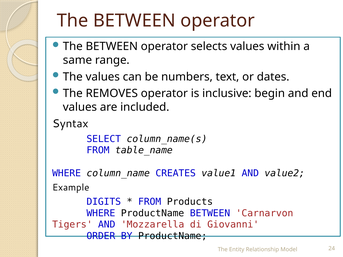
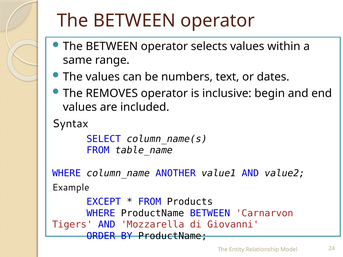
CREATES: CREATES -> ANOTHER (176, 173)
DIGITS: DIGITS -> EXCEPT (104, 202)
